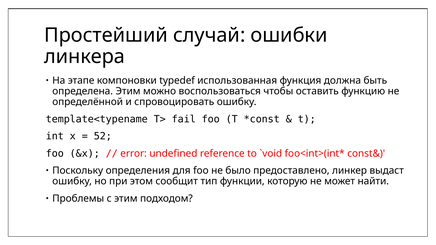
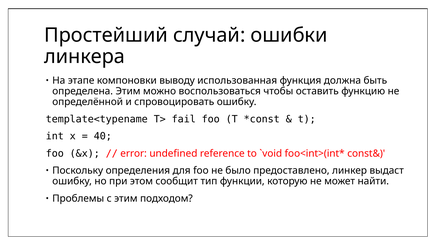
typedef: typedef -> выводу (177, 81)
52: 52 -> 40 (103, 136)
